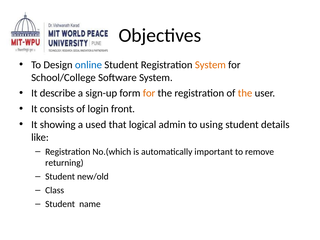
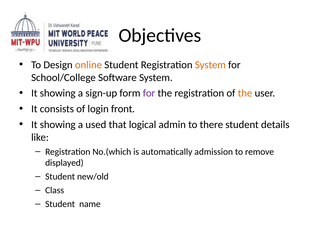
online colour: blue -> orange (88, 65)
describe: describe -> showing (58, 93)
for colour: orange -> purple (149, 93)
using: using -> there (211, 124)
important: important -> admission (214, 152)
returning: returning -> displayed (64, 163)
